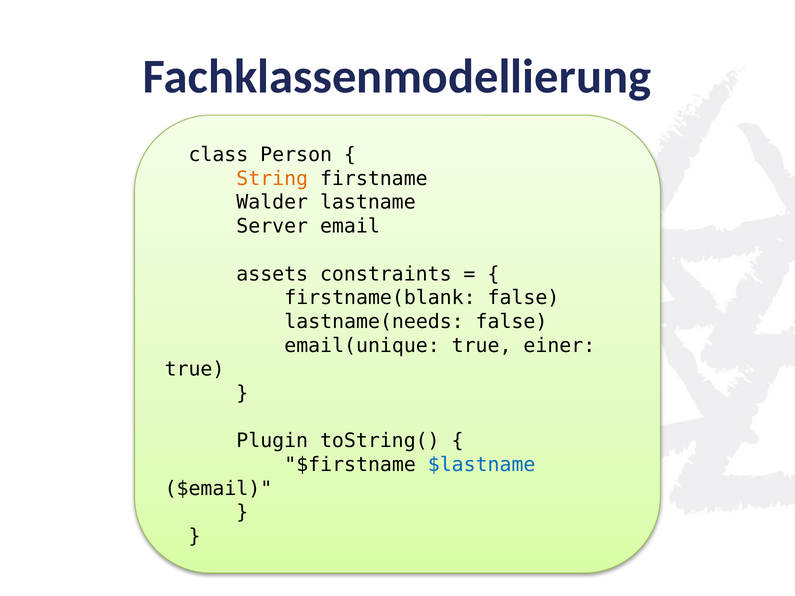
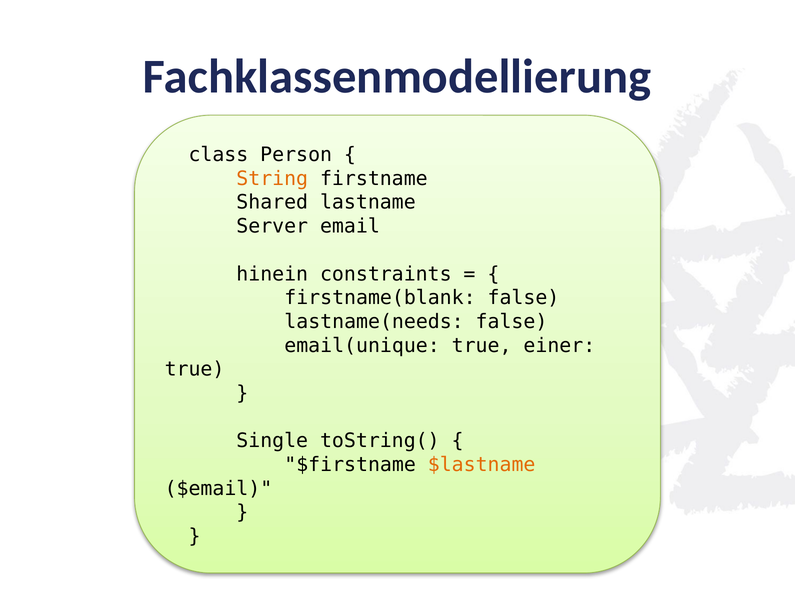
Walder: Walder -> Shared (272, 203)
assets: assets -> hinein (272, 274)
Plugin: Plugin -> Single (272, 441)
$lastname colour: blue -> orange (482, 465)
